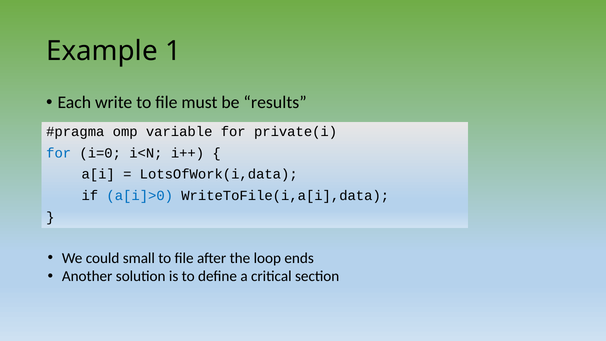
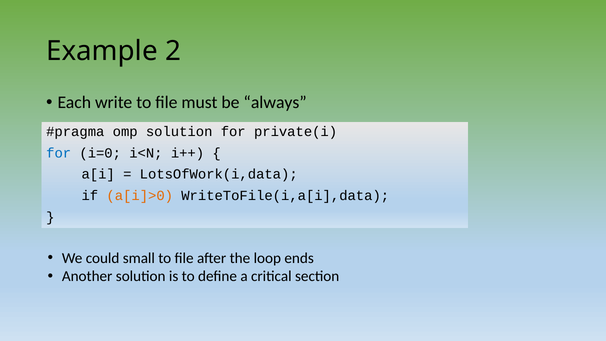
1: 1 -> 2 (173, 51)
results: results -> always (275, 102)
omp variable: variable -> solution (179, 132)
a[i]>0 colour: blue -> orange (140, 196)
